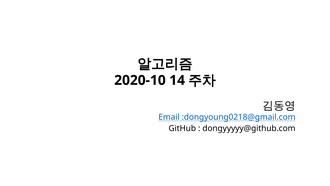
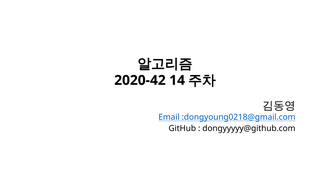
2020-10: 2020-10 -> 2020-42 (140, 80)
